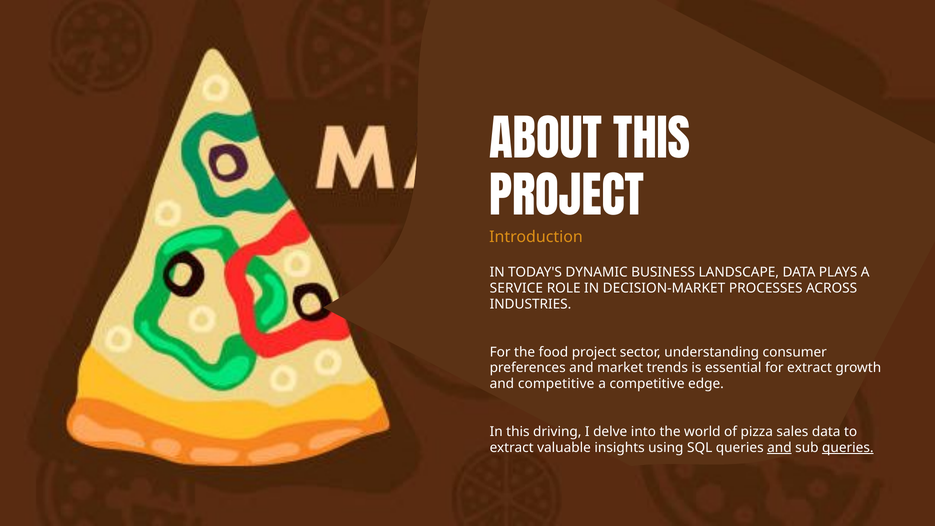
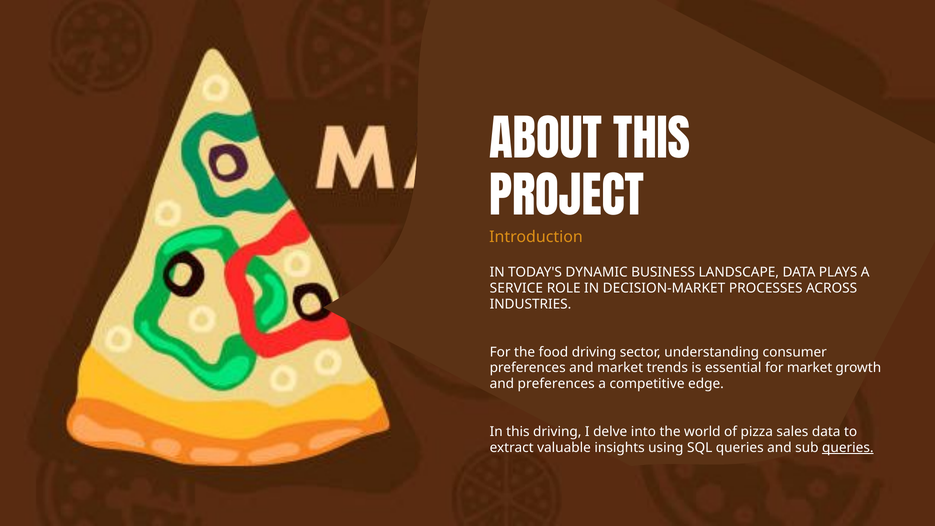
food project: project -> driving (594, 352)
for extract: extract -> market (810, 368)
and competitive: competitive -> preferences (556, 384)
and underline: present -> none (779, 448)
